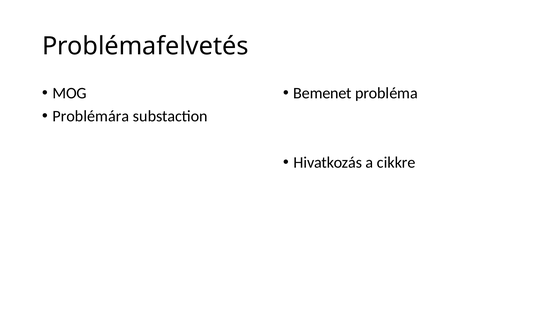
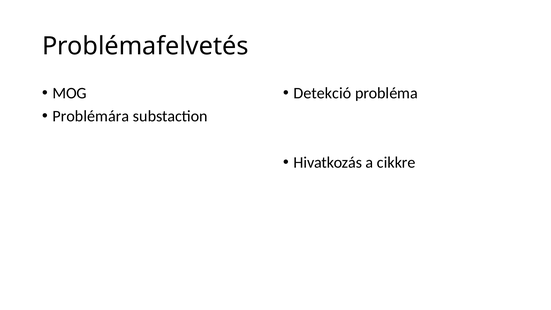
Bemenet: Bemenet -> Detekció (322, 93)
